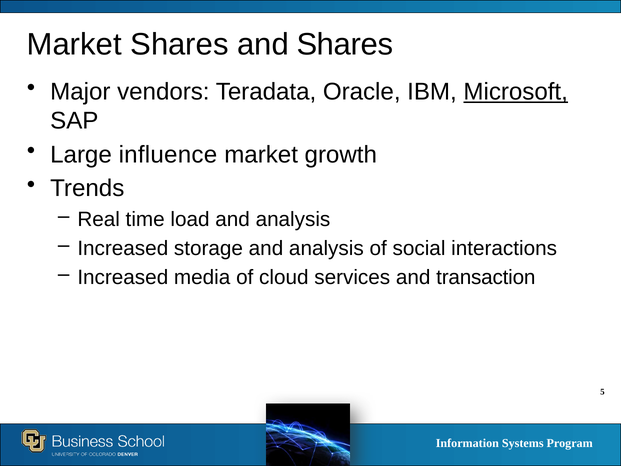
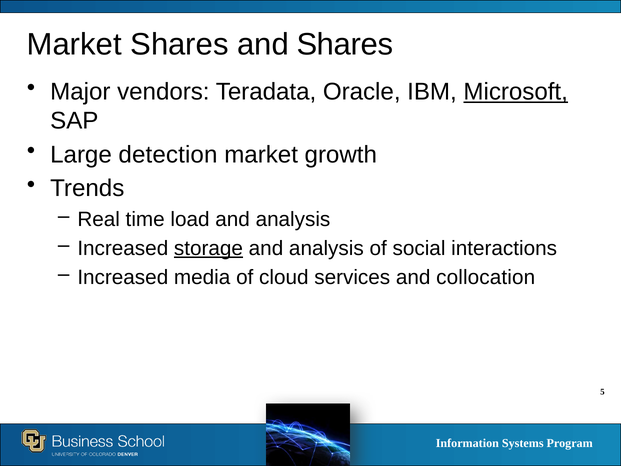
influence: influence -> detection (168, 155)
storage underline: none -> present (208, 248)
transaction: transaction -> collocation (486, 277)
